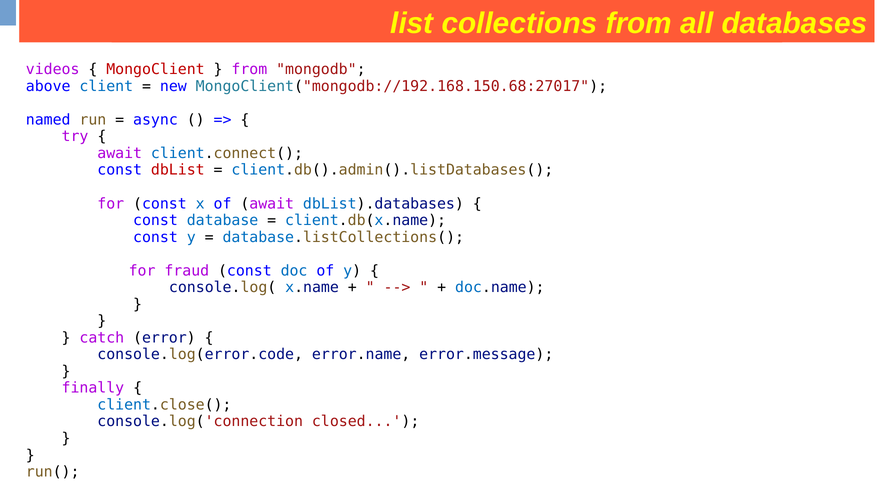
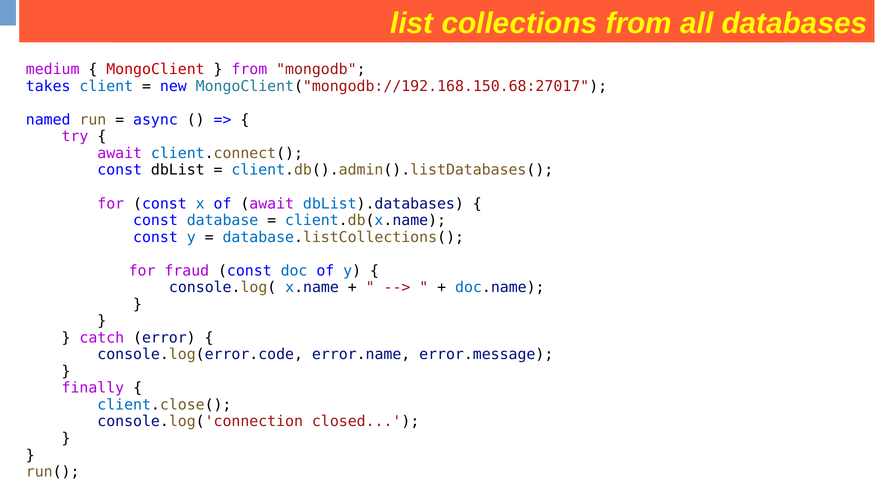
videos: videos -> medium (53, 69)
above: above -> takes (48, 86)
dbList colour: red -> black (178, 170)
